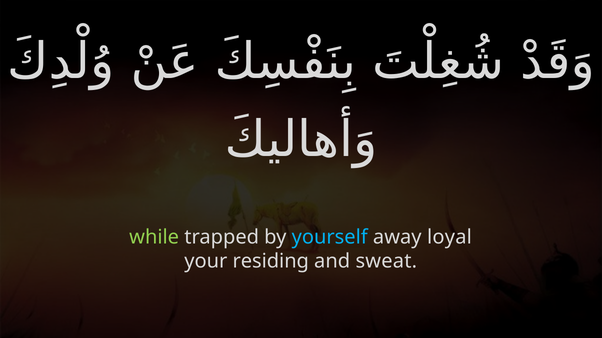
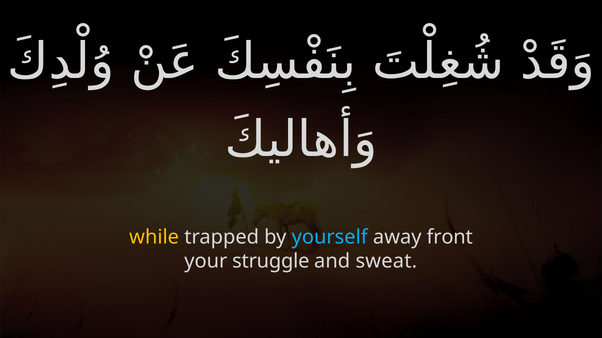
while colour: light green -> yellow (154, 238)
loyal: loyal -> front (450, 238)
residing: residing -> struggle (271, 262)
